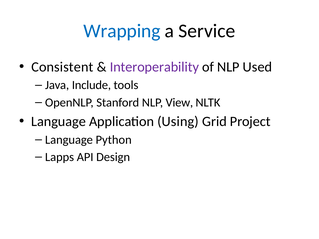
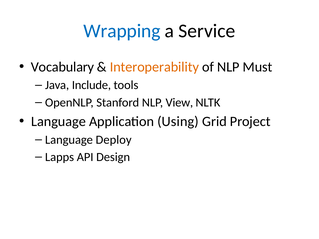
Consistent: Consistent -> Vocabulary (62, 67)
Interoperability colour: purple -> orange (154, 67)
Used: Used -> Must (258, 67)
Python: Python -> Deploy (114, 140)
